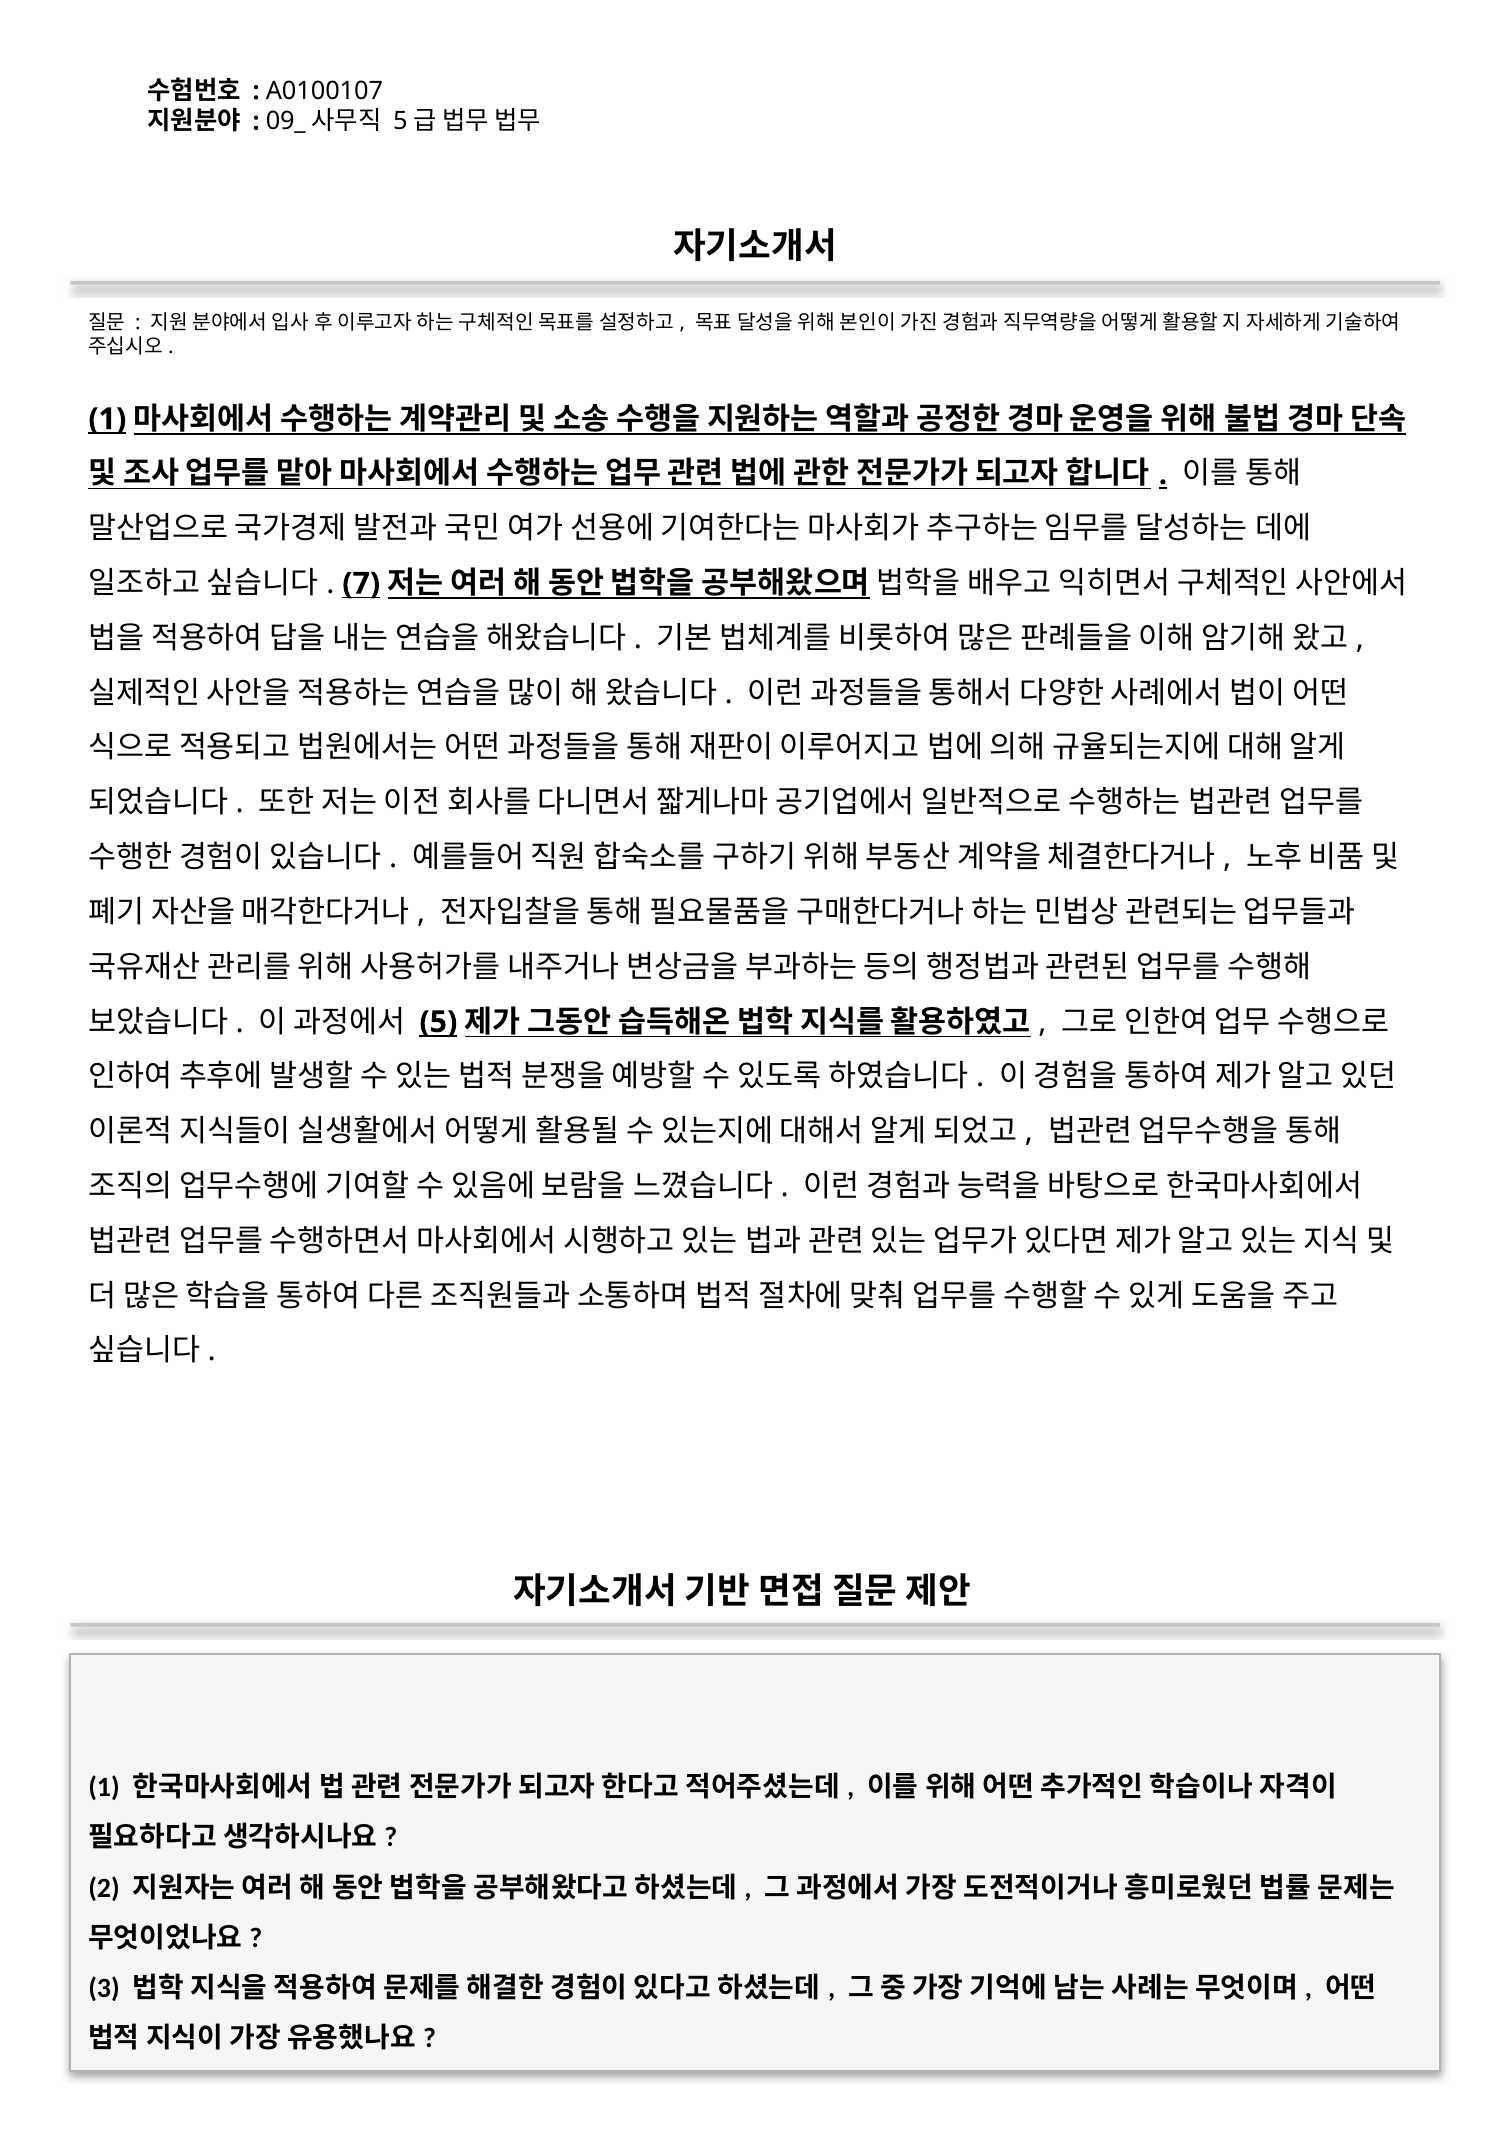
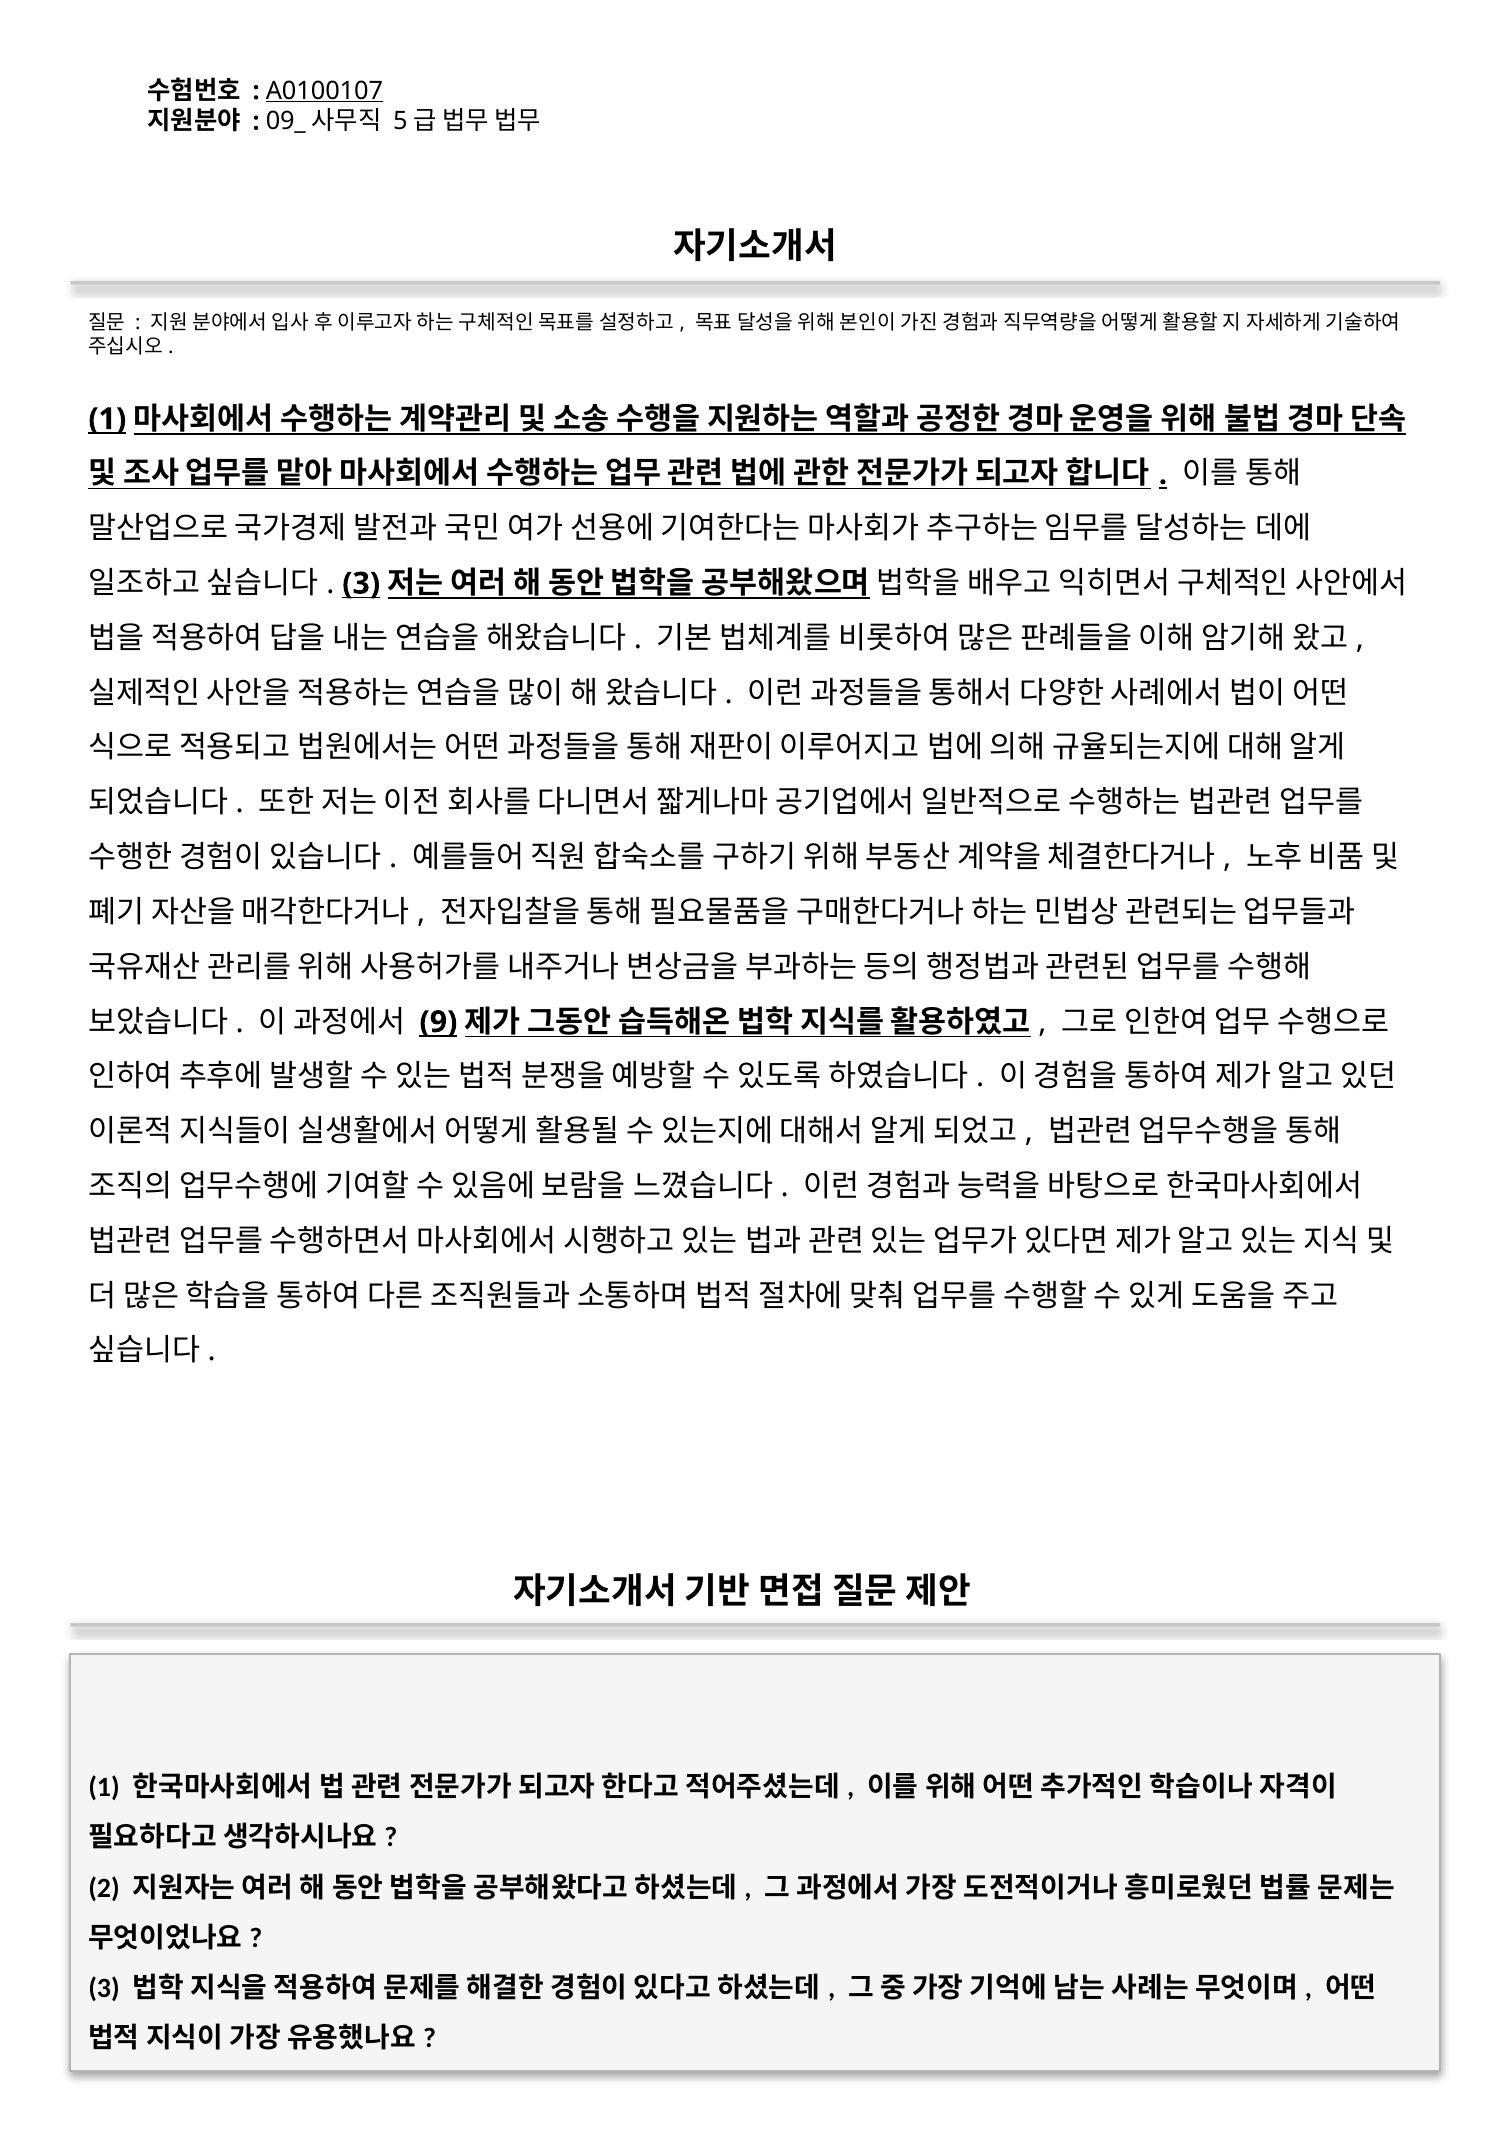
A0100107 underline: none -> present (324, 91)
7: 7 -> 3 (361, 583)
5: 5 -> 9 (438, 1022)
